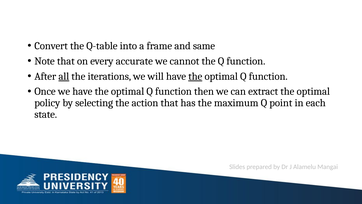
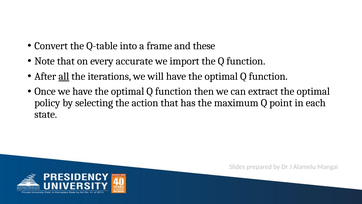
same: same -> these (204, 46)
cannot: cannot -> import (184, 61)
the underline: present -> none (195, 76)
